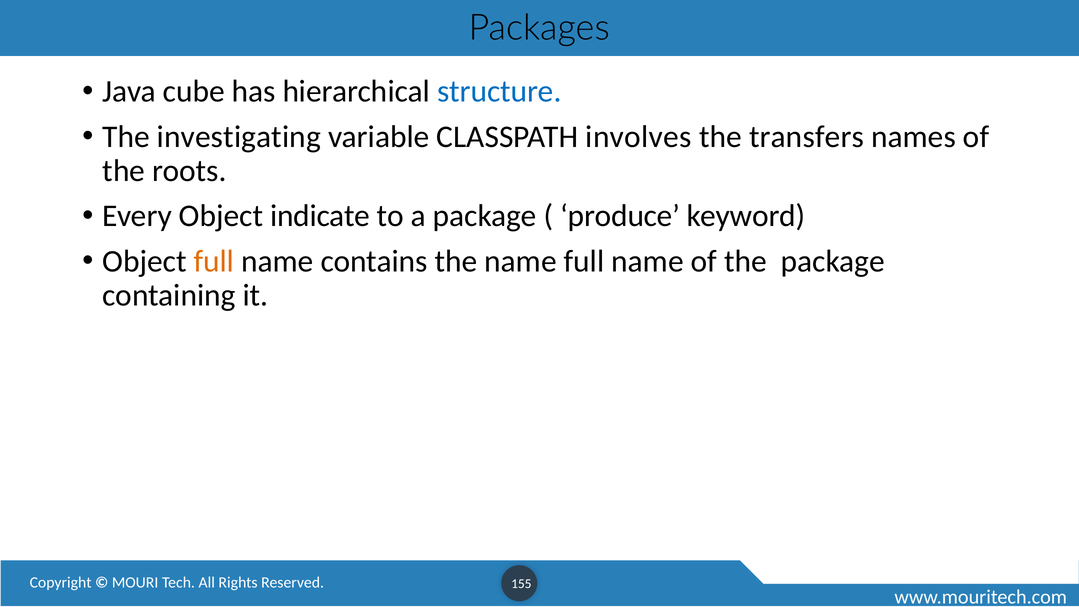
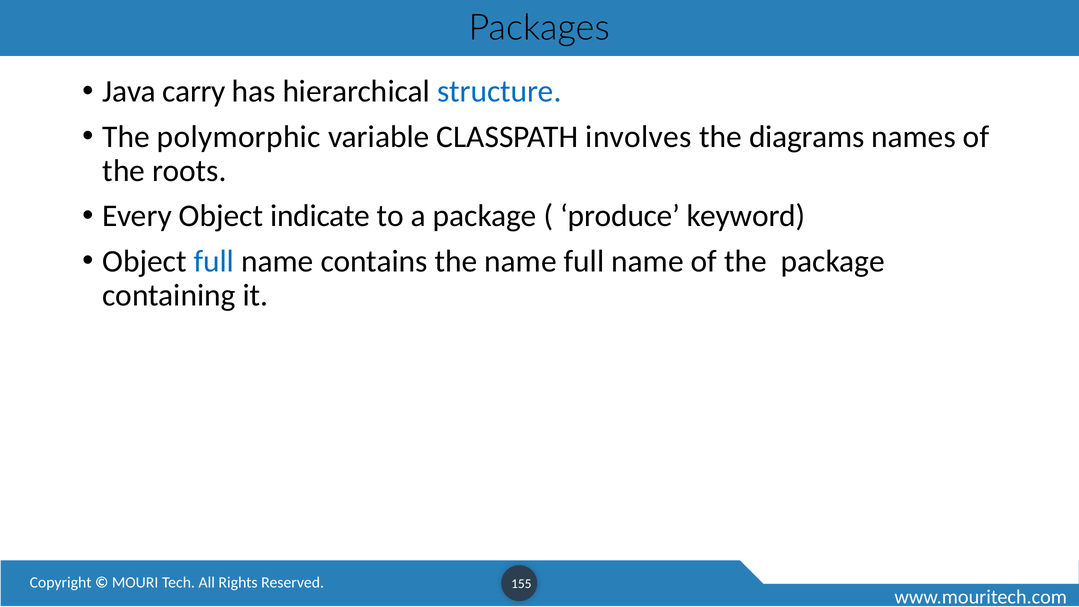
cube: cube -> carry (194, 92)
investigating: investigating -> polymorphic (239, 137)
transfers: transfers -> diagrams (807, 137)
full colour: orange -> blue (214, 261)
